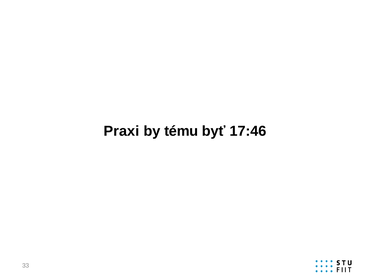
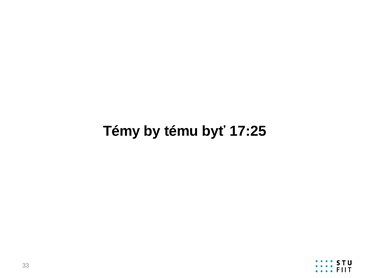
Praxi: Praxi -> Témy (122, 131)
17:46: 17:46 -> 17:25 (248, 131)
